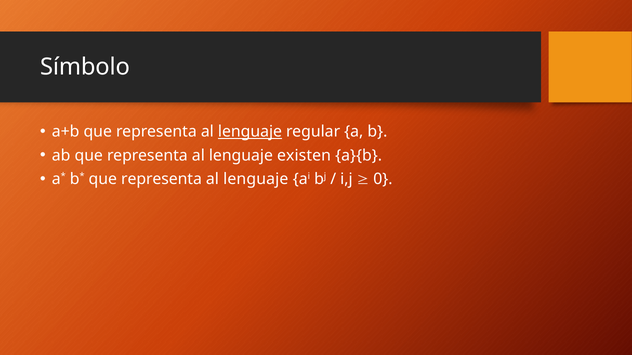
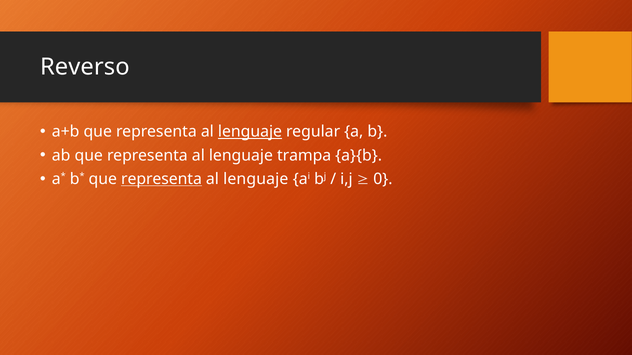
Símbolo: Símbolo -> Reverso (85, 67)
existen: existen -> trampa (304, 156)
representa underline: none -> present (161, 179)
